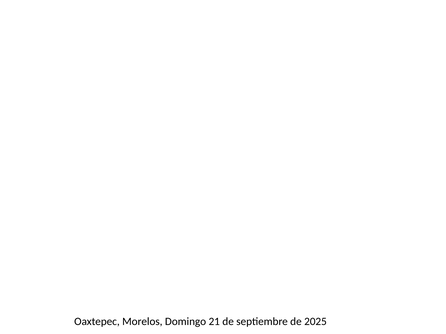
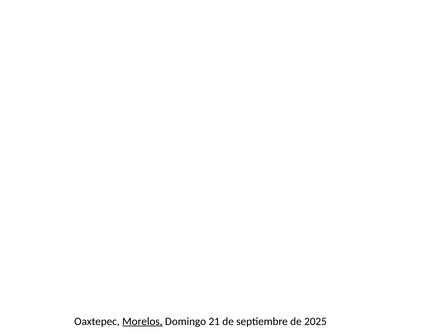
Morelos underline: none -> present (142, 322)
